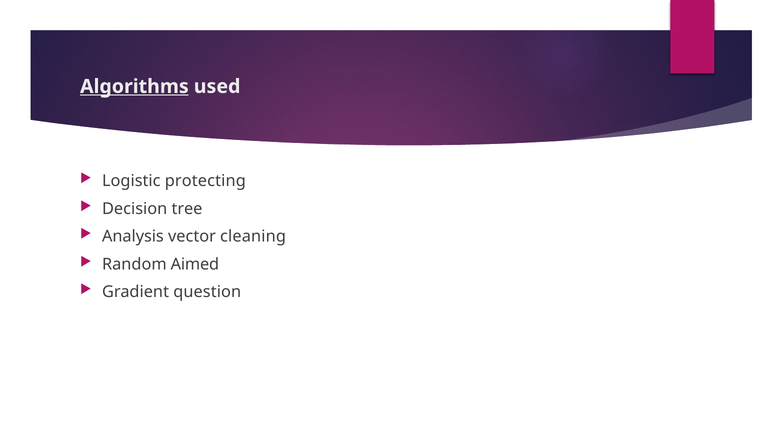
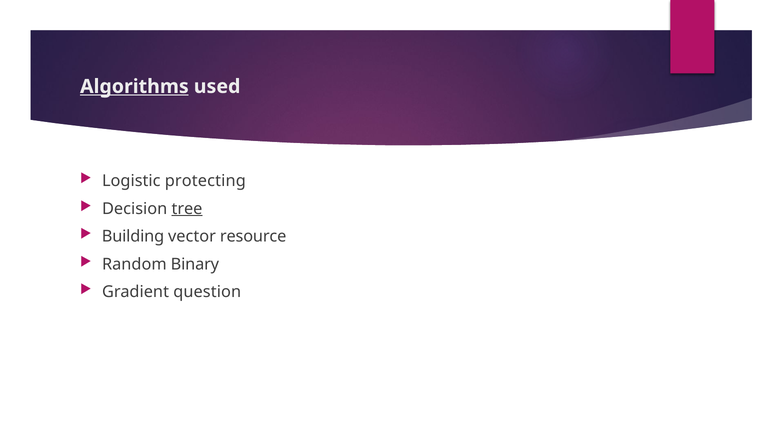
tree underline: none -> present (187, 209)
Analysis: Analysis -> Building (133, 237)
cleaning: cleaning -> resource (253, 237)
Aimed: Aimed -> Binary (195, 264)
